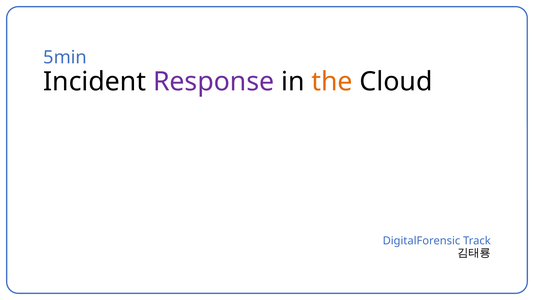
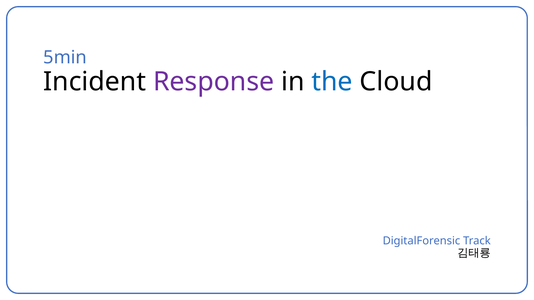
the colour: orange -> blue (332, 82)
